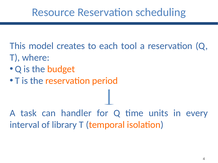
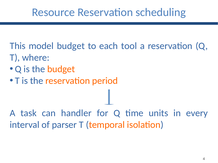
model creates: creates -> budget (71, 46)
library: library -> parser (64, 125)
